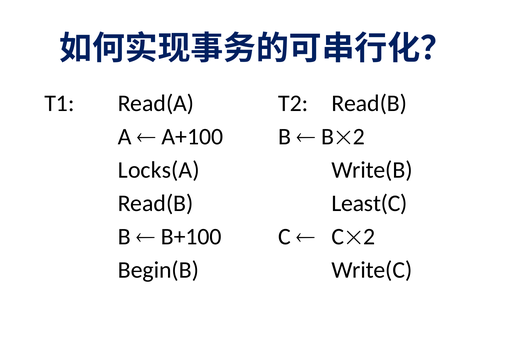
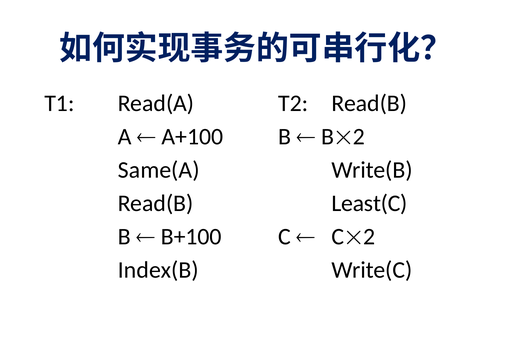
Locks(A: Locks(A -> Same(A (159, 170)
Begin(B: Begin(B -> Index(B (158, 270)
